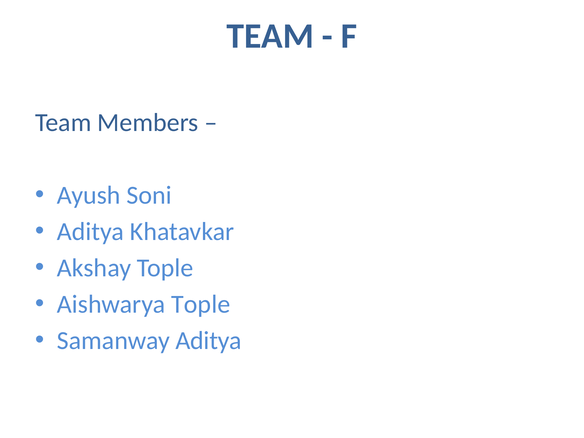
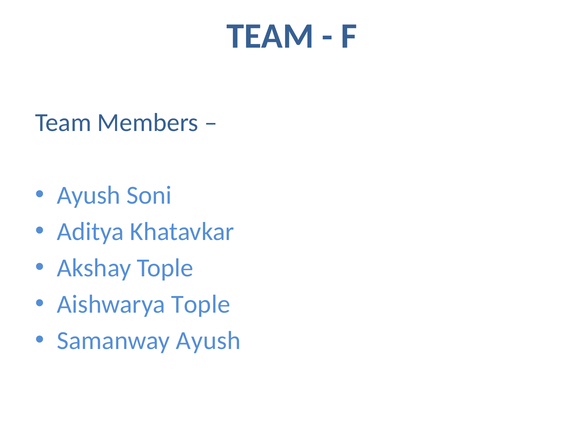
Samanway Aditya: Aditya -> Ayush (208, 341)
